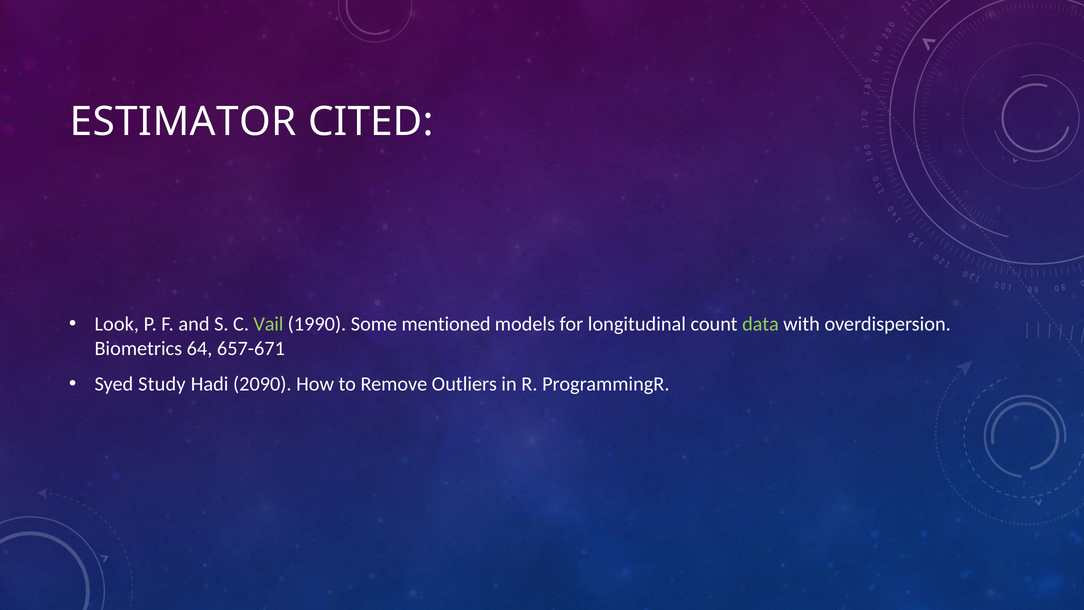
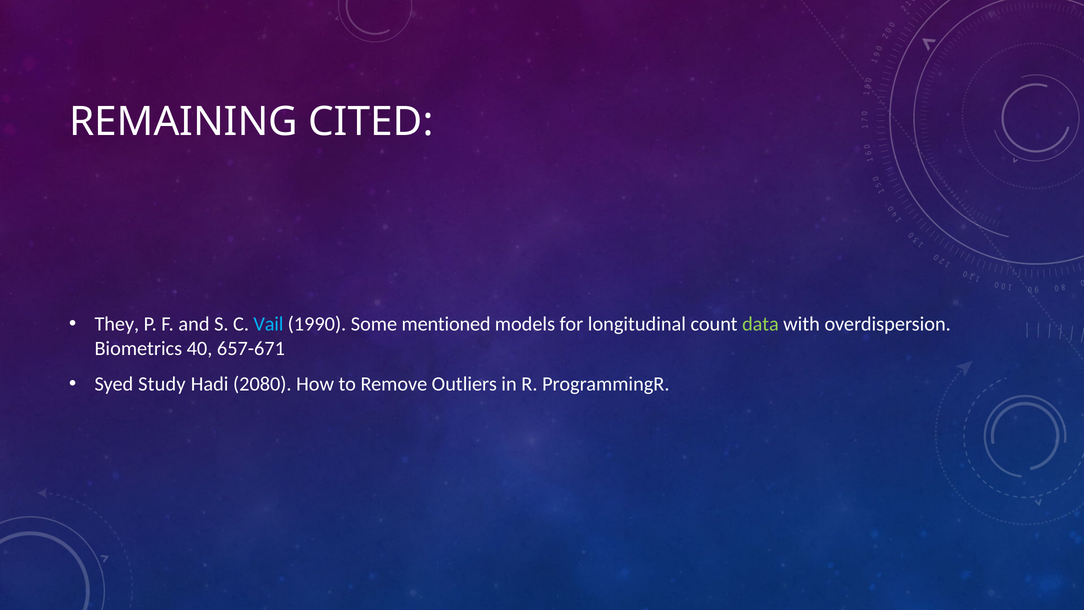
ESTIMATOR: ESTIMATOR -> REMAINING (184, 122)
Look: Look -> They (117, 324)
Vail colour: light green -> light blue (268, 324)
64: 64 -> 40 (200, 348)
2090: 2090 -> 2080 (262, 384)
